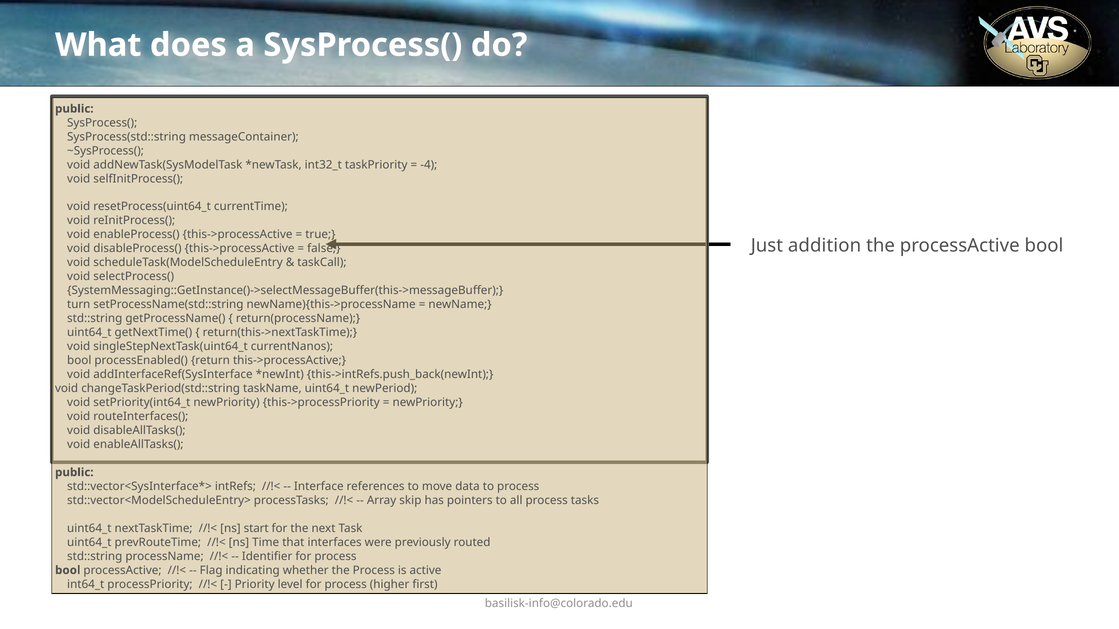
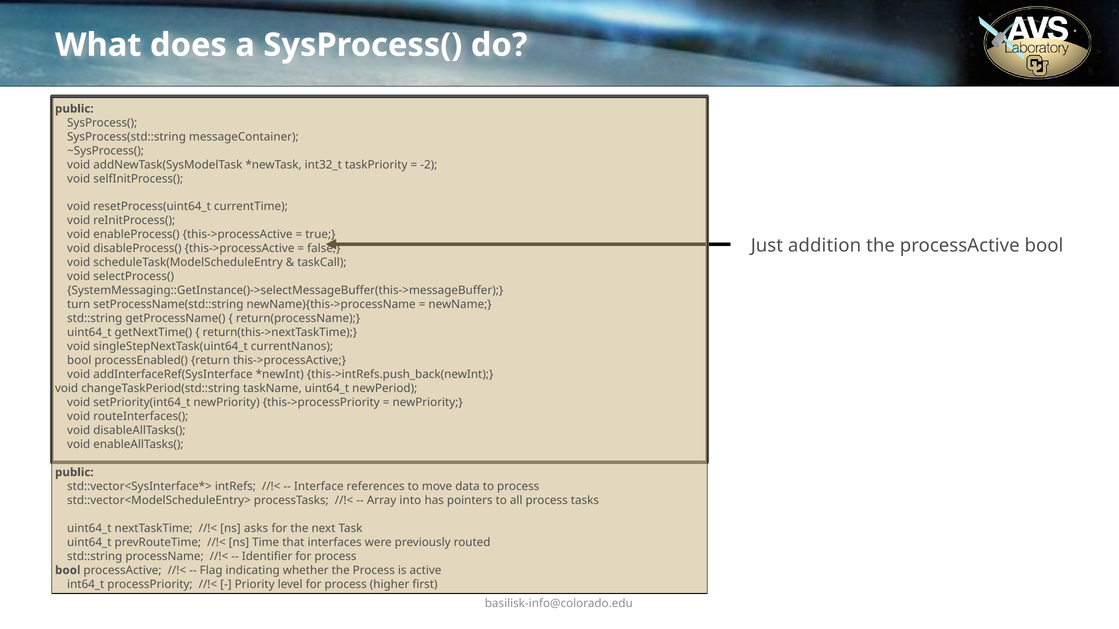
-4: -4 -> -2 (429, 165)
skip: skip -> into (410, 501)
start: start -> asks (256, 529)
